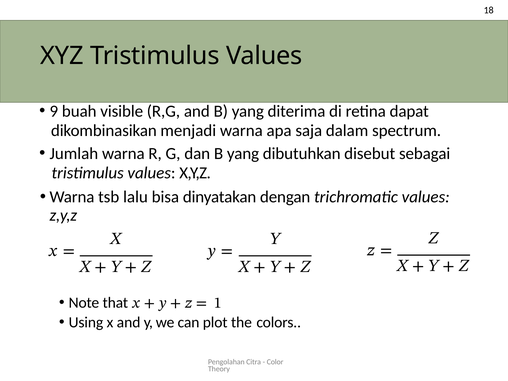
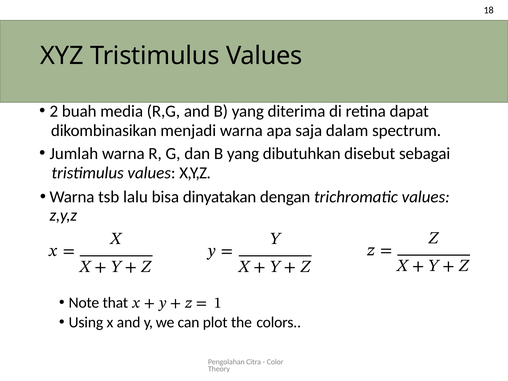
9: 9 -> 2 (54, 111)
visible: visible -> media (122, 111)
